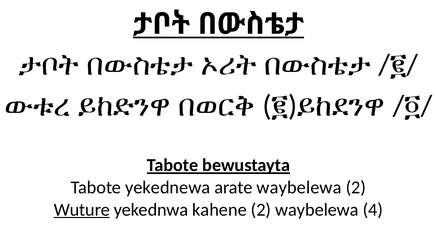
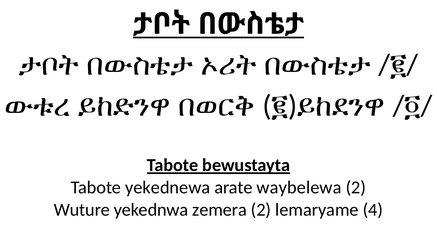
Wuture underline: present -> none (82, 210)
kahene: kahene -> zemera (220, 210)
2 waybelewa: waybelewa -> lemaryame (317, 210)
